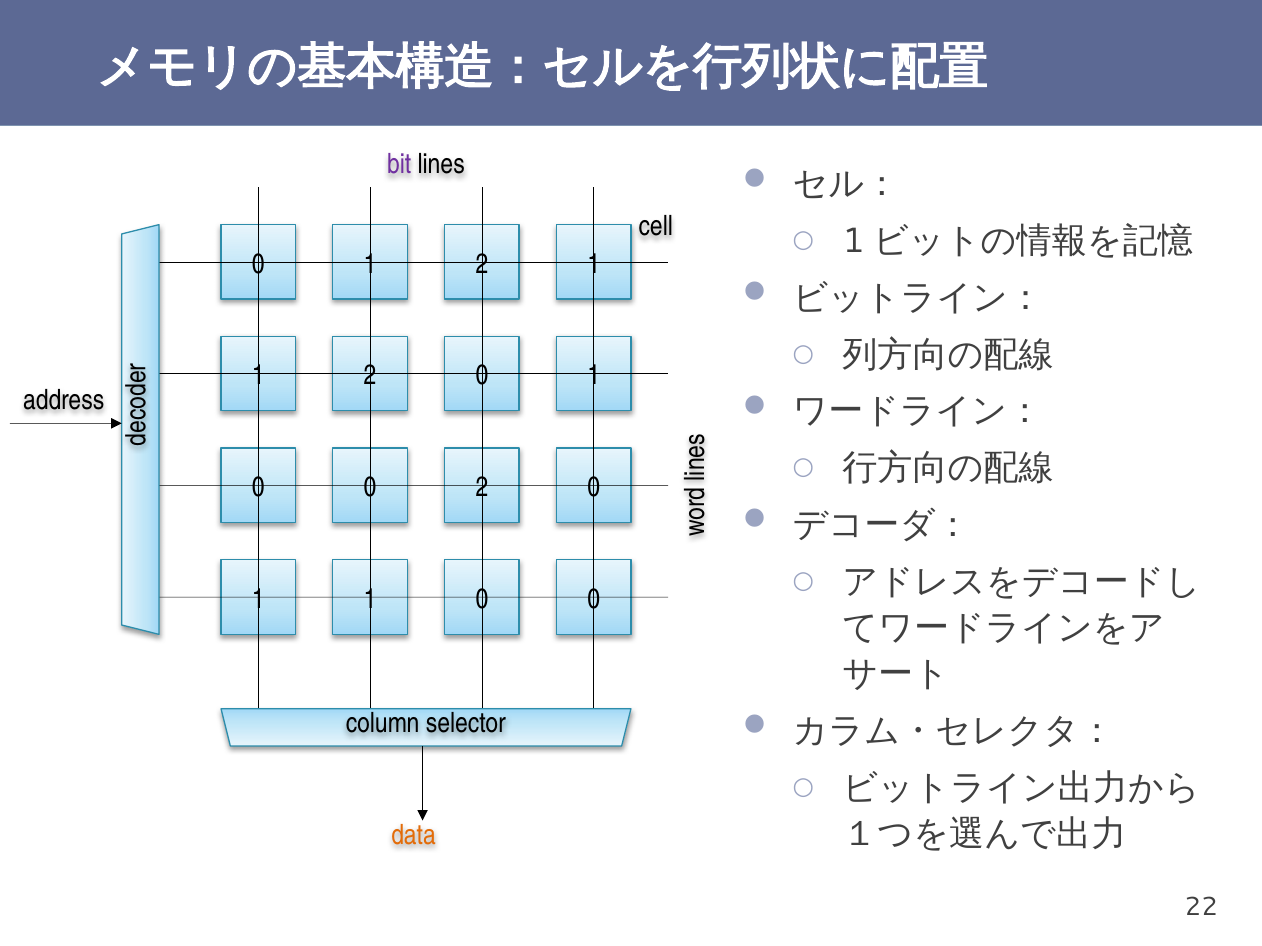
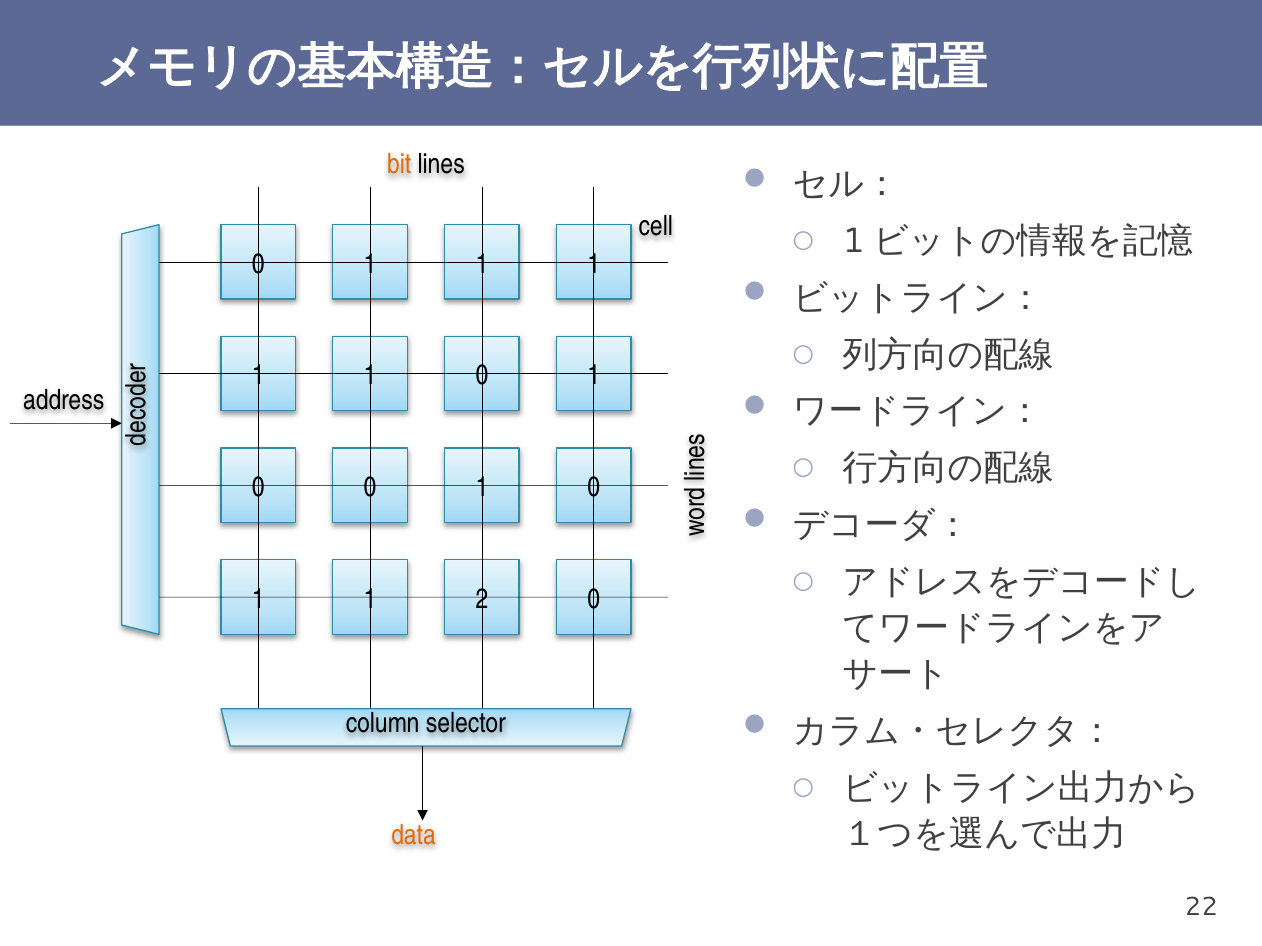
bit colour: purple -> orange (399, 165)
2: 2 -> 1 (482, 264)
2: 2 -> 1 (370, 376)
0 0 2: 2 -> 1 (482, 488)
1 1 0: 0 -> 2 (482, 599)
